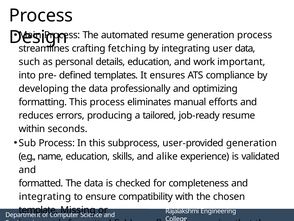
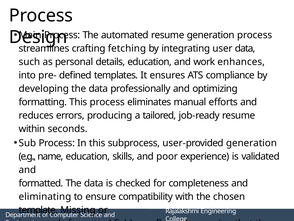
important: important -> enhances (241, 62)
alike: alike -> poor (167, 156)
integrating: integrating -> eliminating (45, 196)
